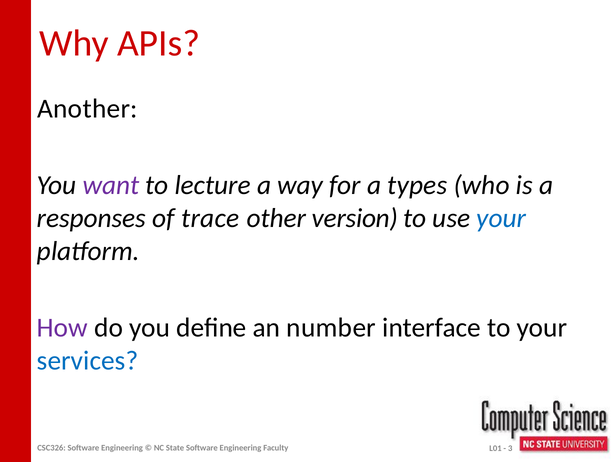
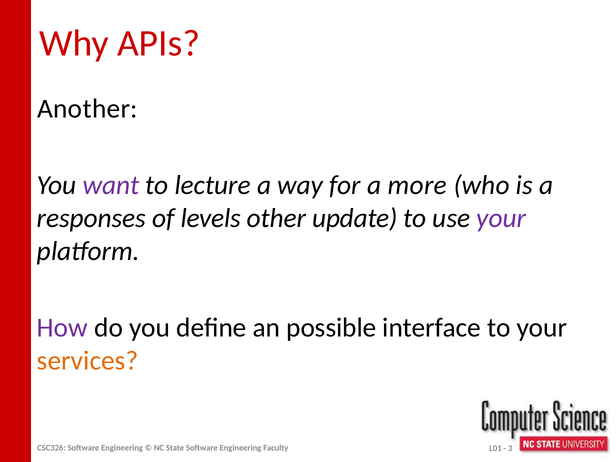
types: types -> more (417, 185)
trace: trace -> levels (211, 218)
version: version -> update (355, 218)
your colour: blue -> purple (501, 218)
number: number -> possible (331, 328)
services colour: blue -> orange (88, 361)
